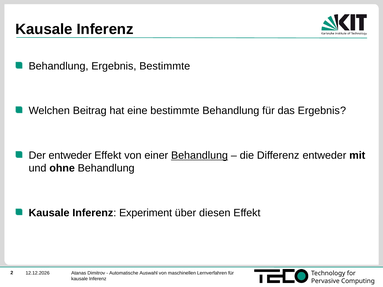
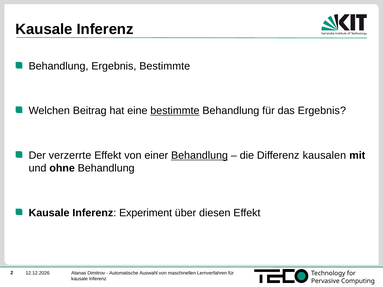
bestimmte underline: none -> present (175, 111)
Der entweder: entweder -> verzerrte (70, 156)
Differenz entweder: entweder -> kausalen (324, 156)
